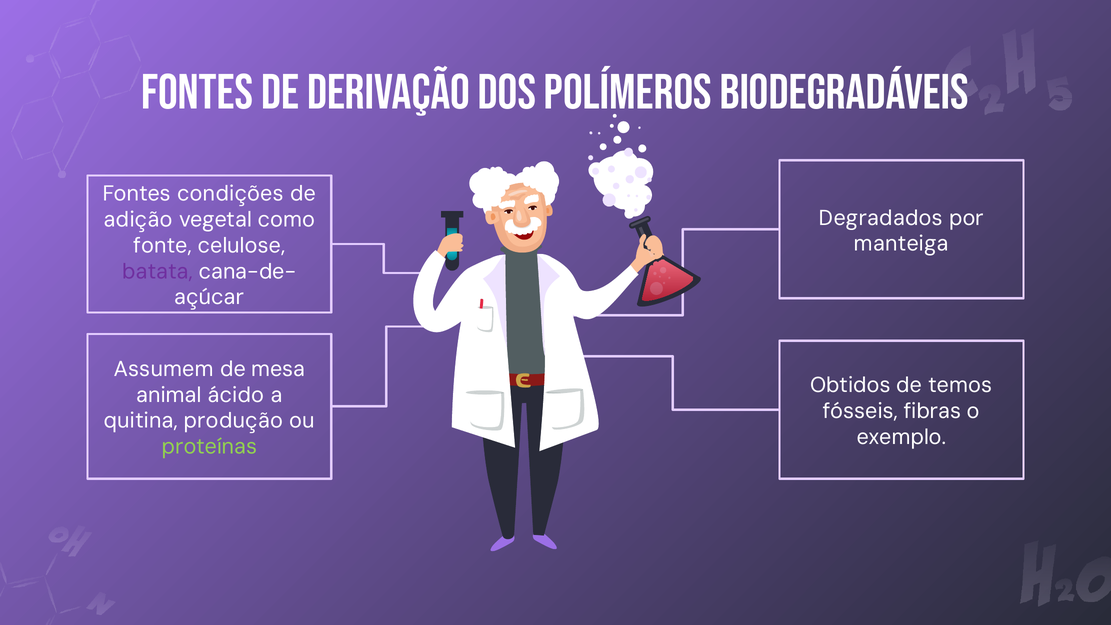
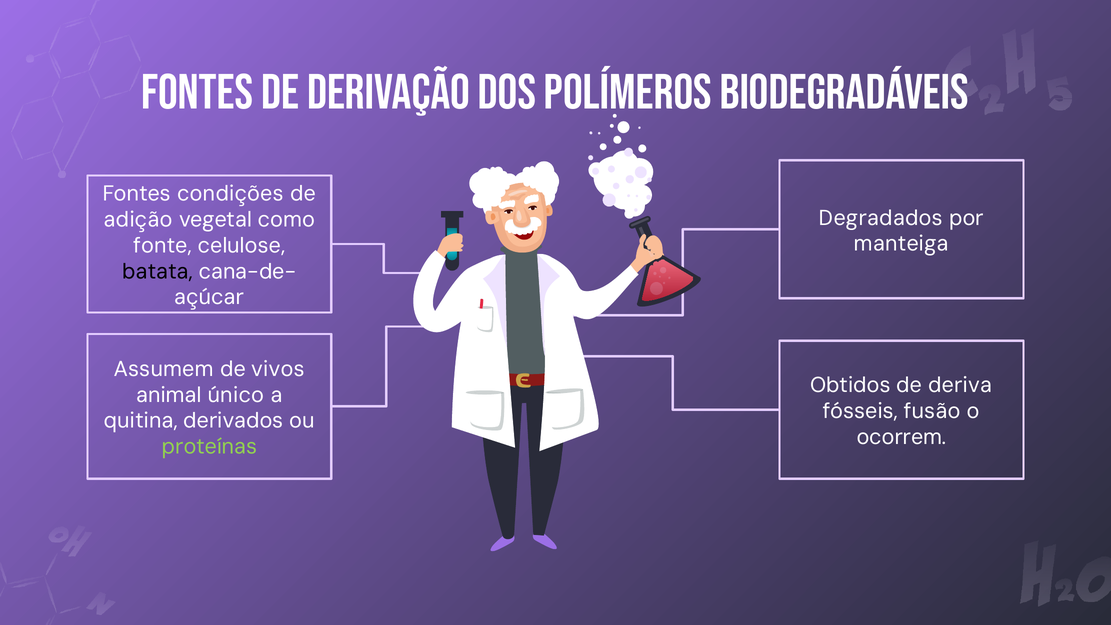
batata colour: purple -> black (158, 271)
mesa: mesa -> vivos (278, 369)
temos: temos -> deriva (960, 385)
ácido: ácido -> único (236, 395)
fibras: fibras -> fusão (932, 411)
produção: produção -> derivados (233, 421)
exemplo: exemplo -> ocorrem (902, 437)
